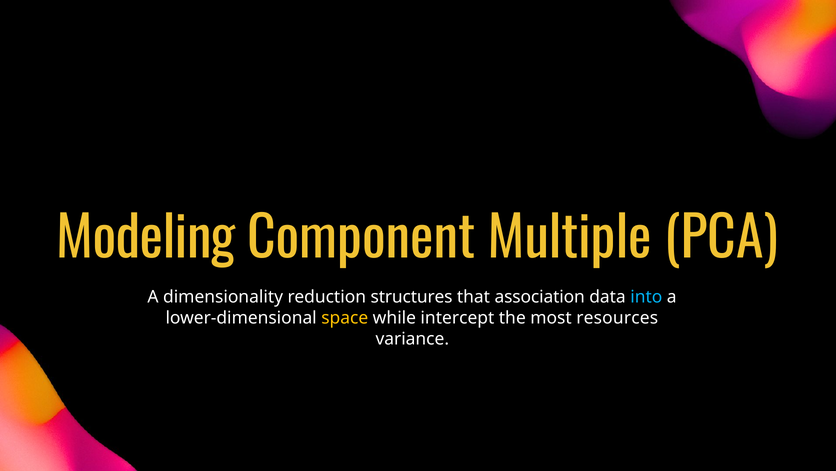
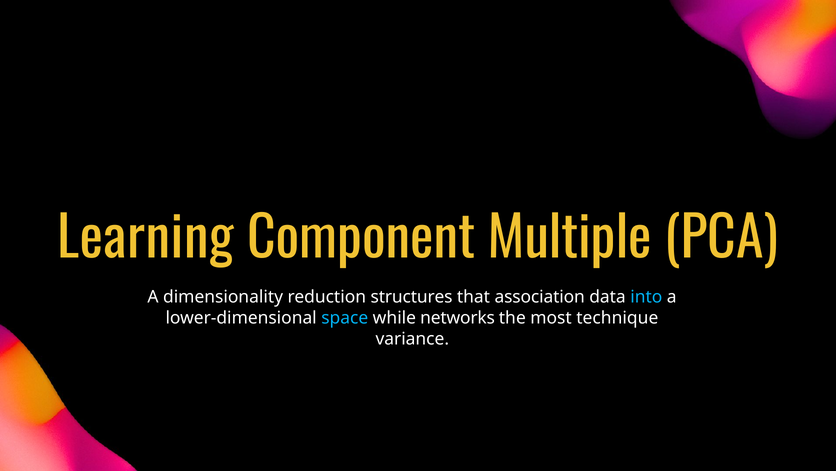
Modeling: Modeling -> Learning (145, 239)
space colour: yellow -> light blue (345, 317)
intercept: intercept -> networks (458, 317)
resources: resources -> technique (617, 317)
